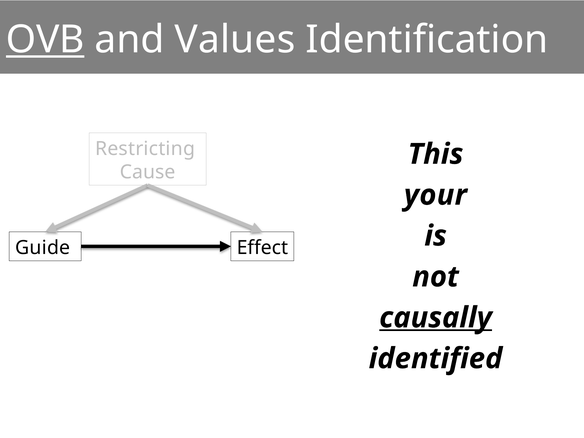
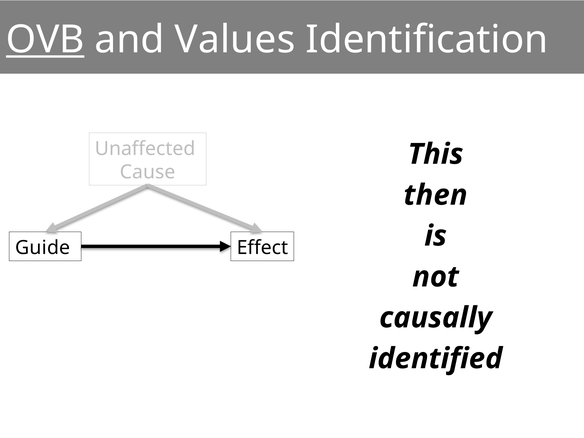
Restricting: Restricting -> Unaffected (145, 149)
your: your -> then (436, 195)
causally underline: present -> none (436, 318)
